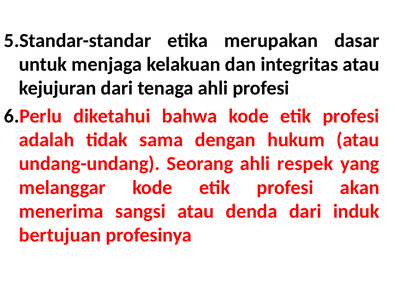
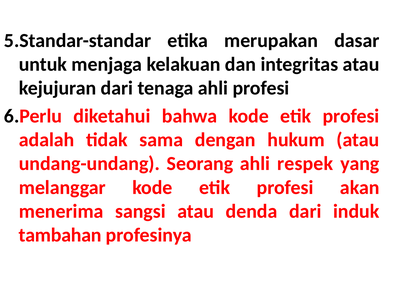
bertujuan: bertujuan -> tambahan (60, 235)
